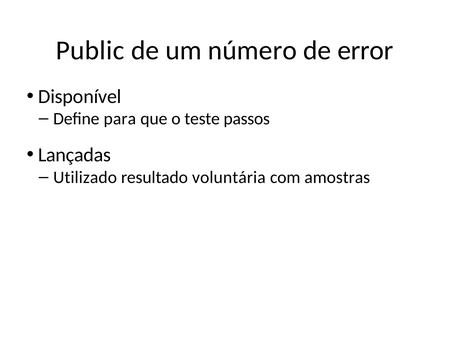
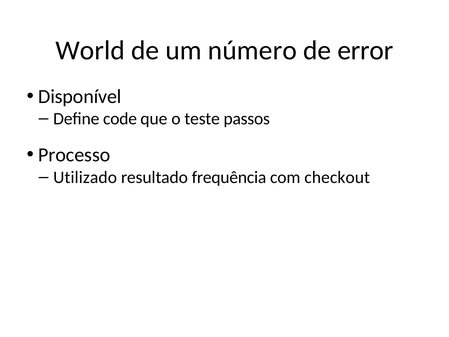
Public: Public -> World (90, 51)
para: para -> code (120, 119)
Lançadas: Lançadas -> Processo (74, 155)
voluntária: voluntária -> frequência (229, 177)
amostras: amostras -> checkout (337, 177)
